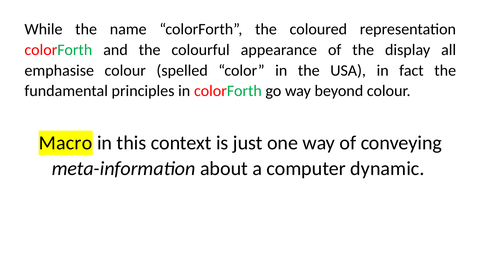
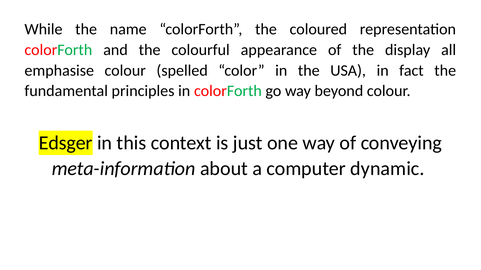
Macro: Macro -> Edsger (66, 143)
